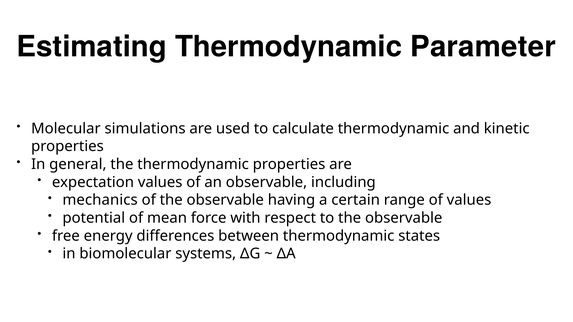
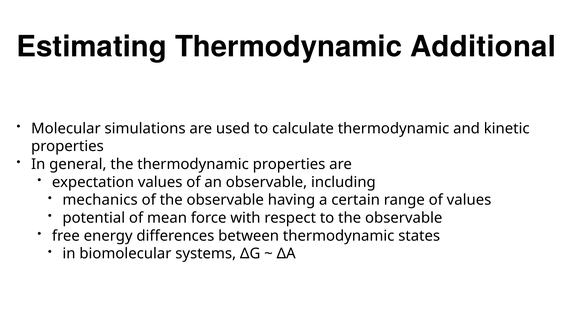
Parameter: Parameter -> Additional (483, 47)
